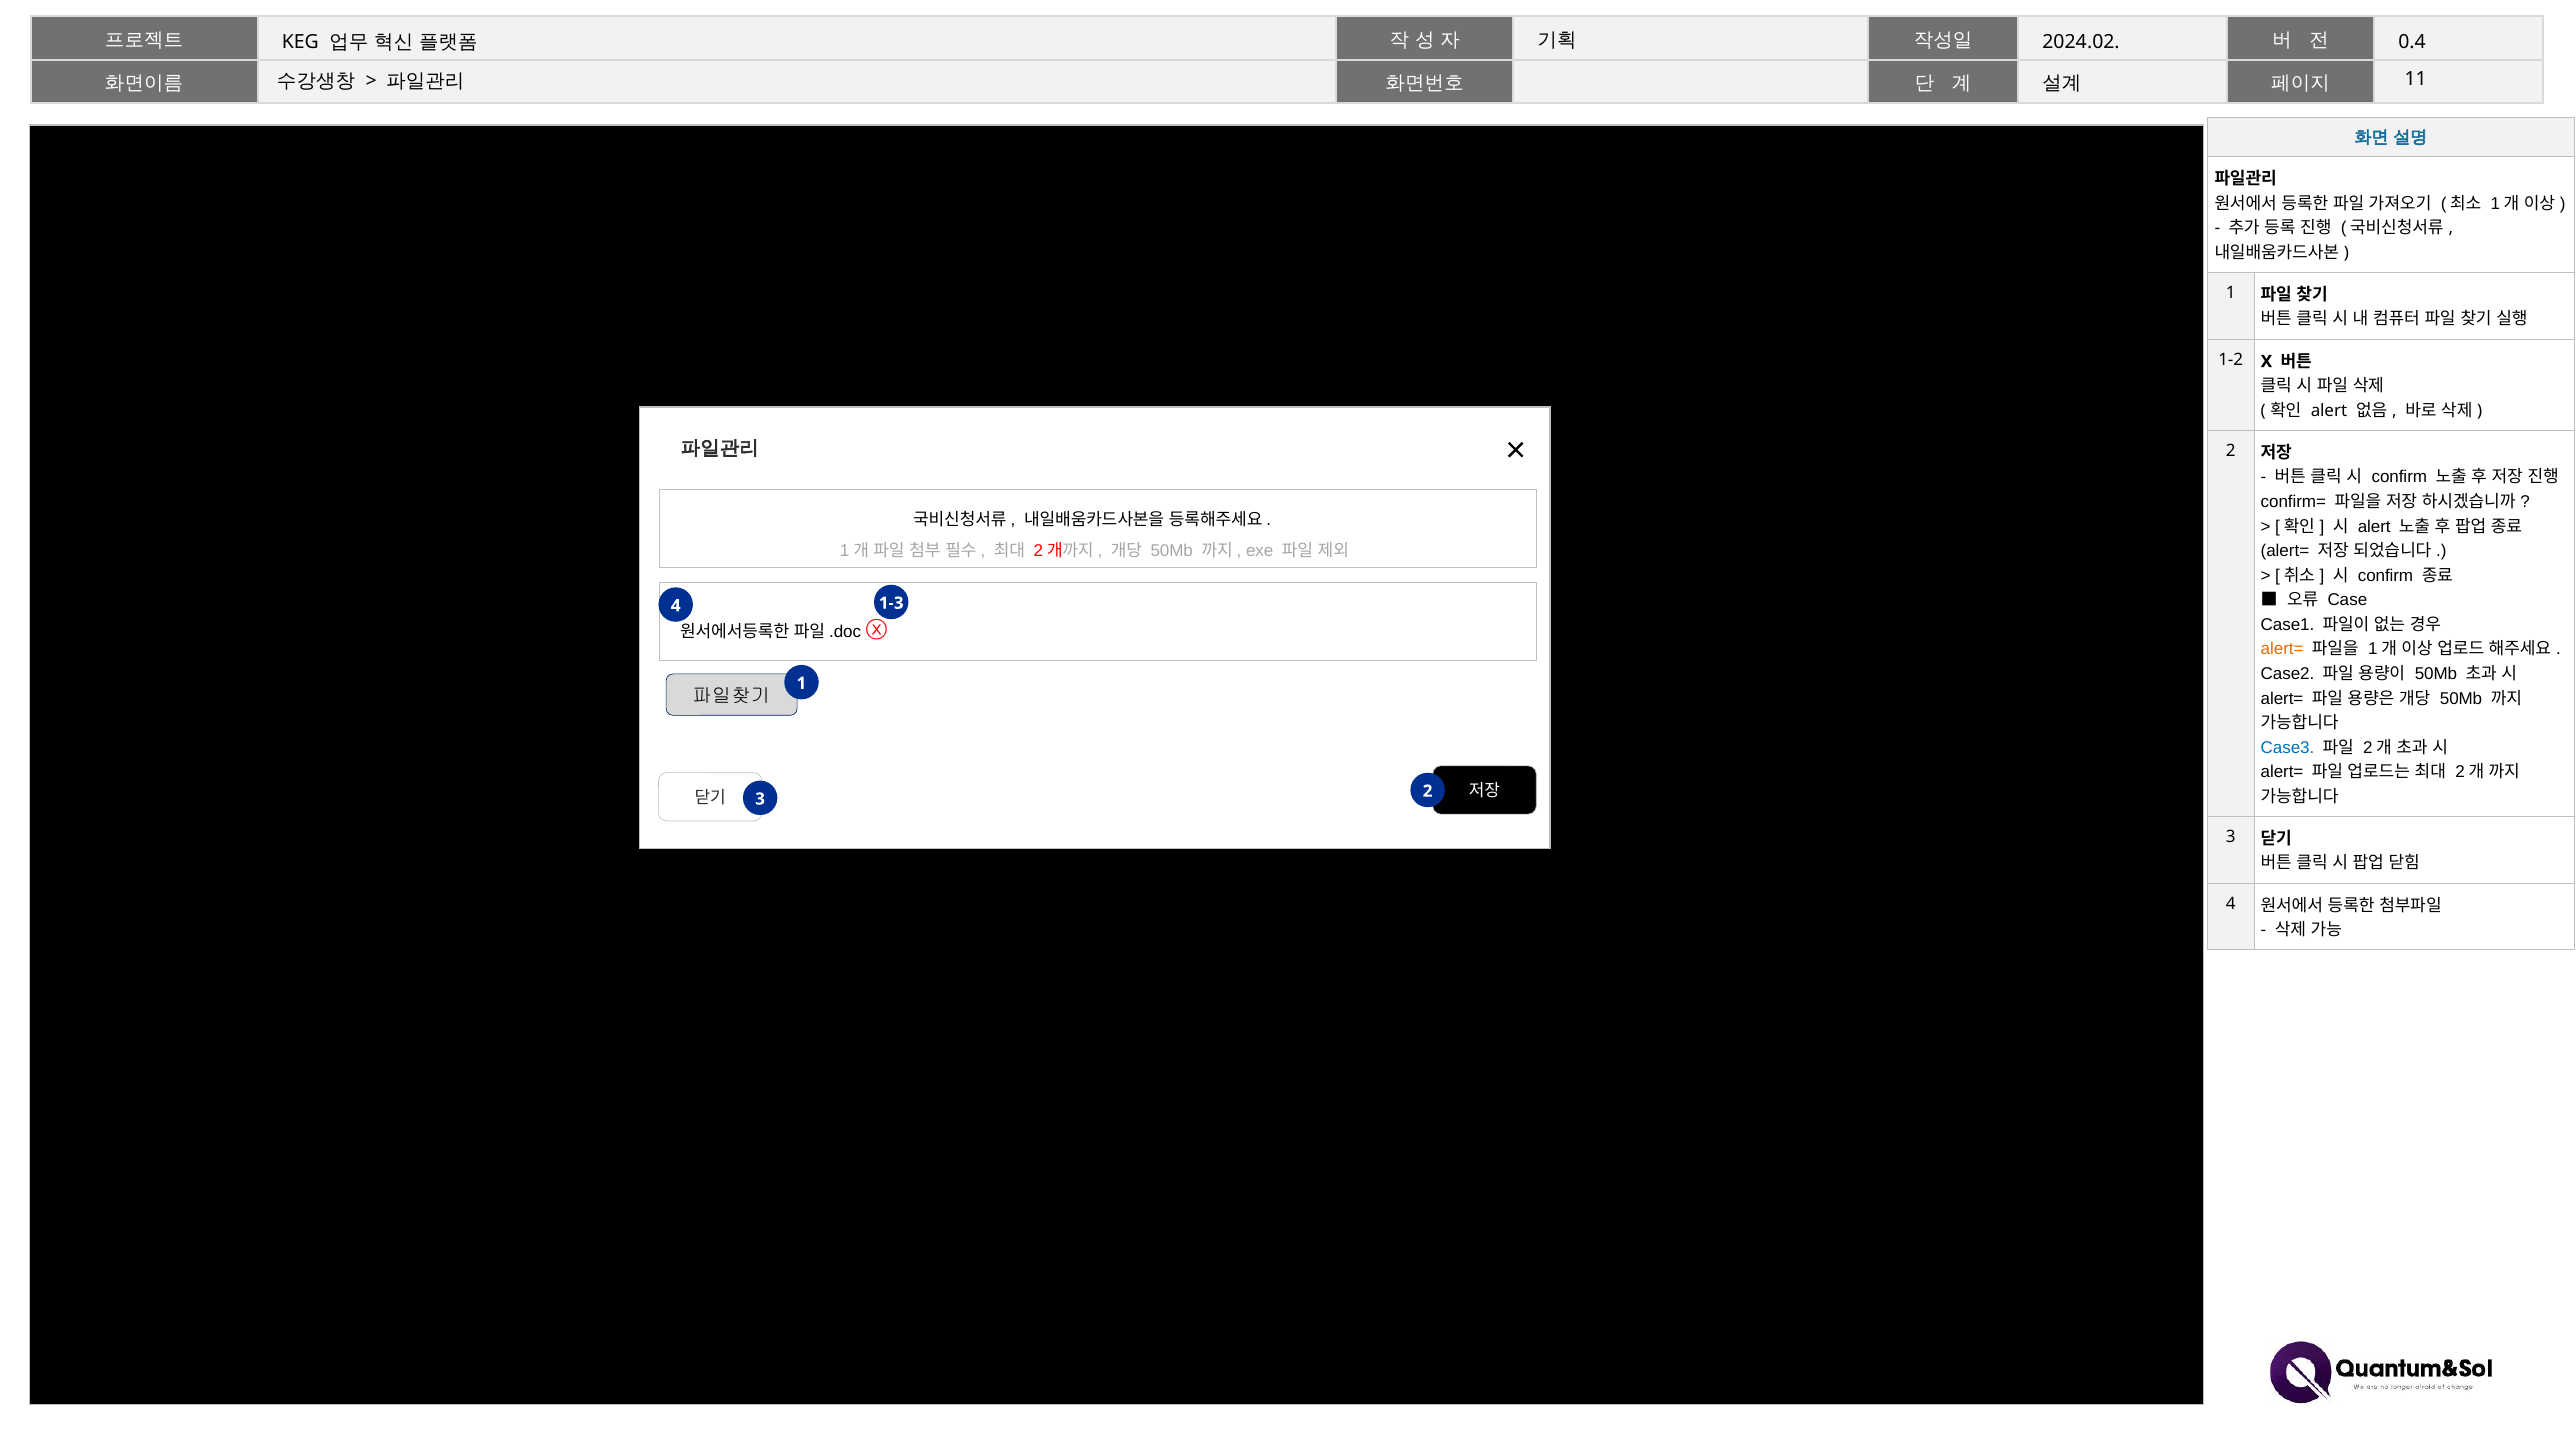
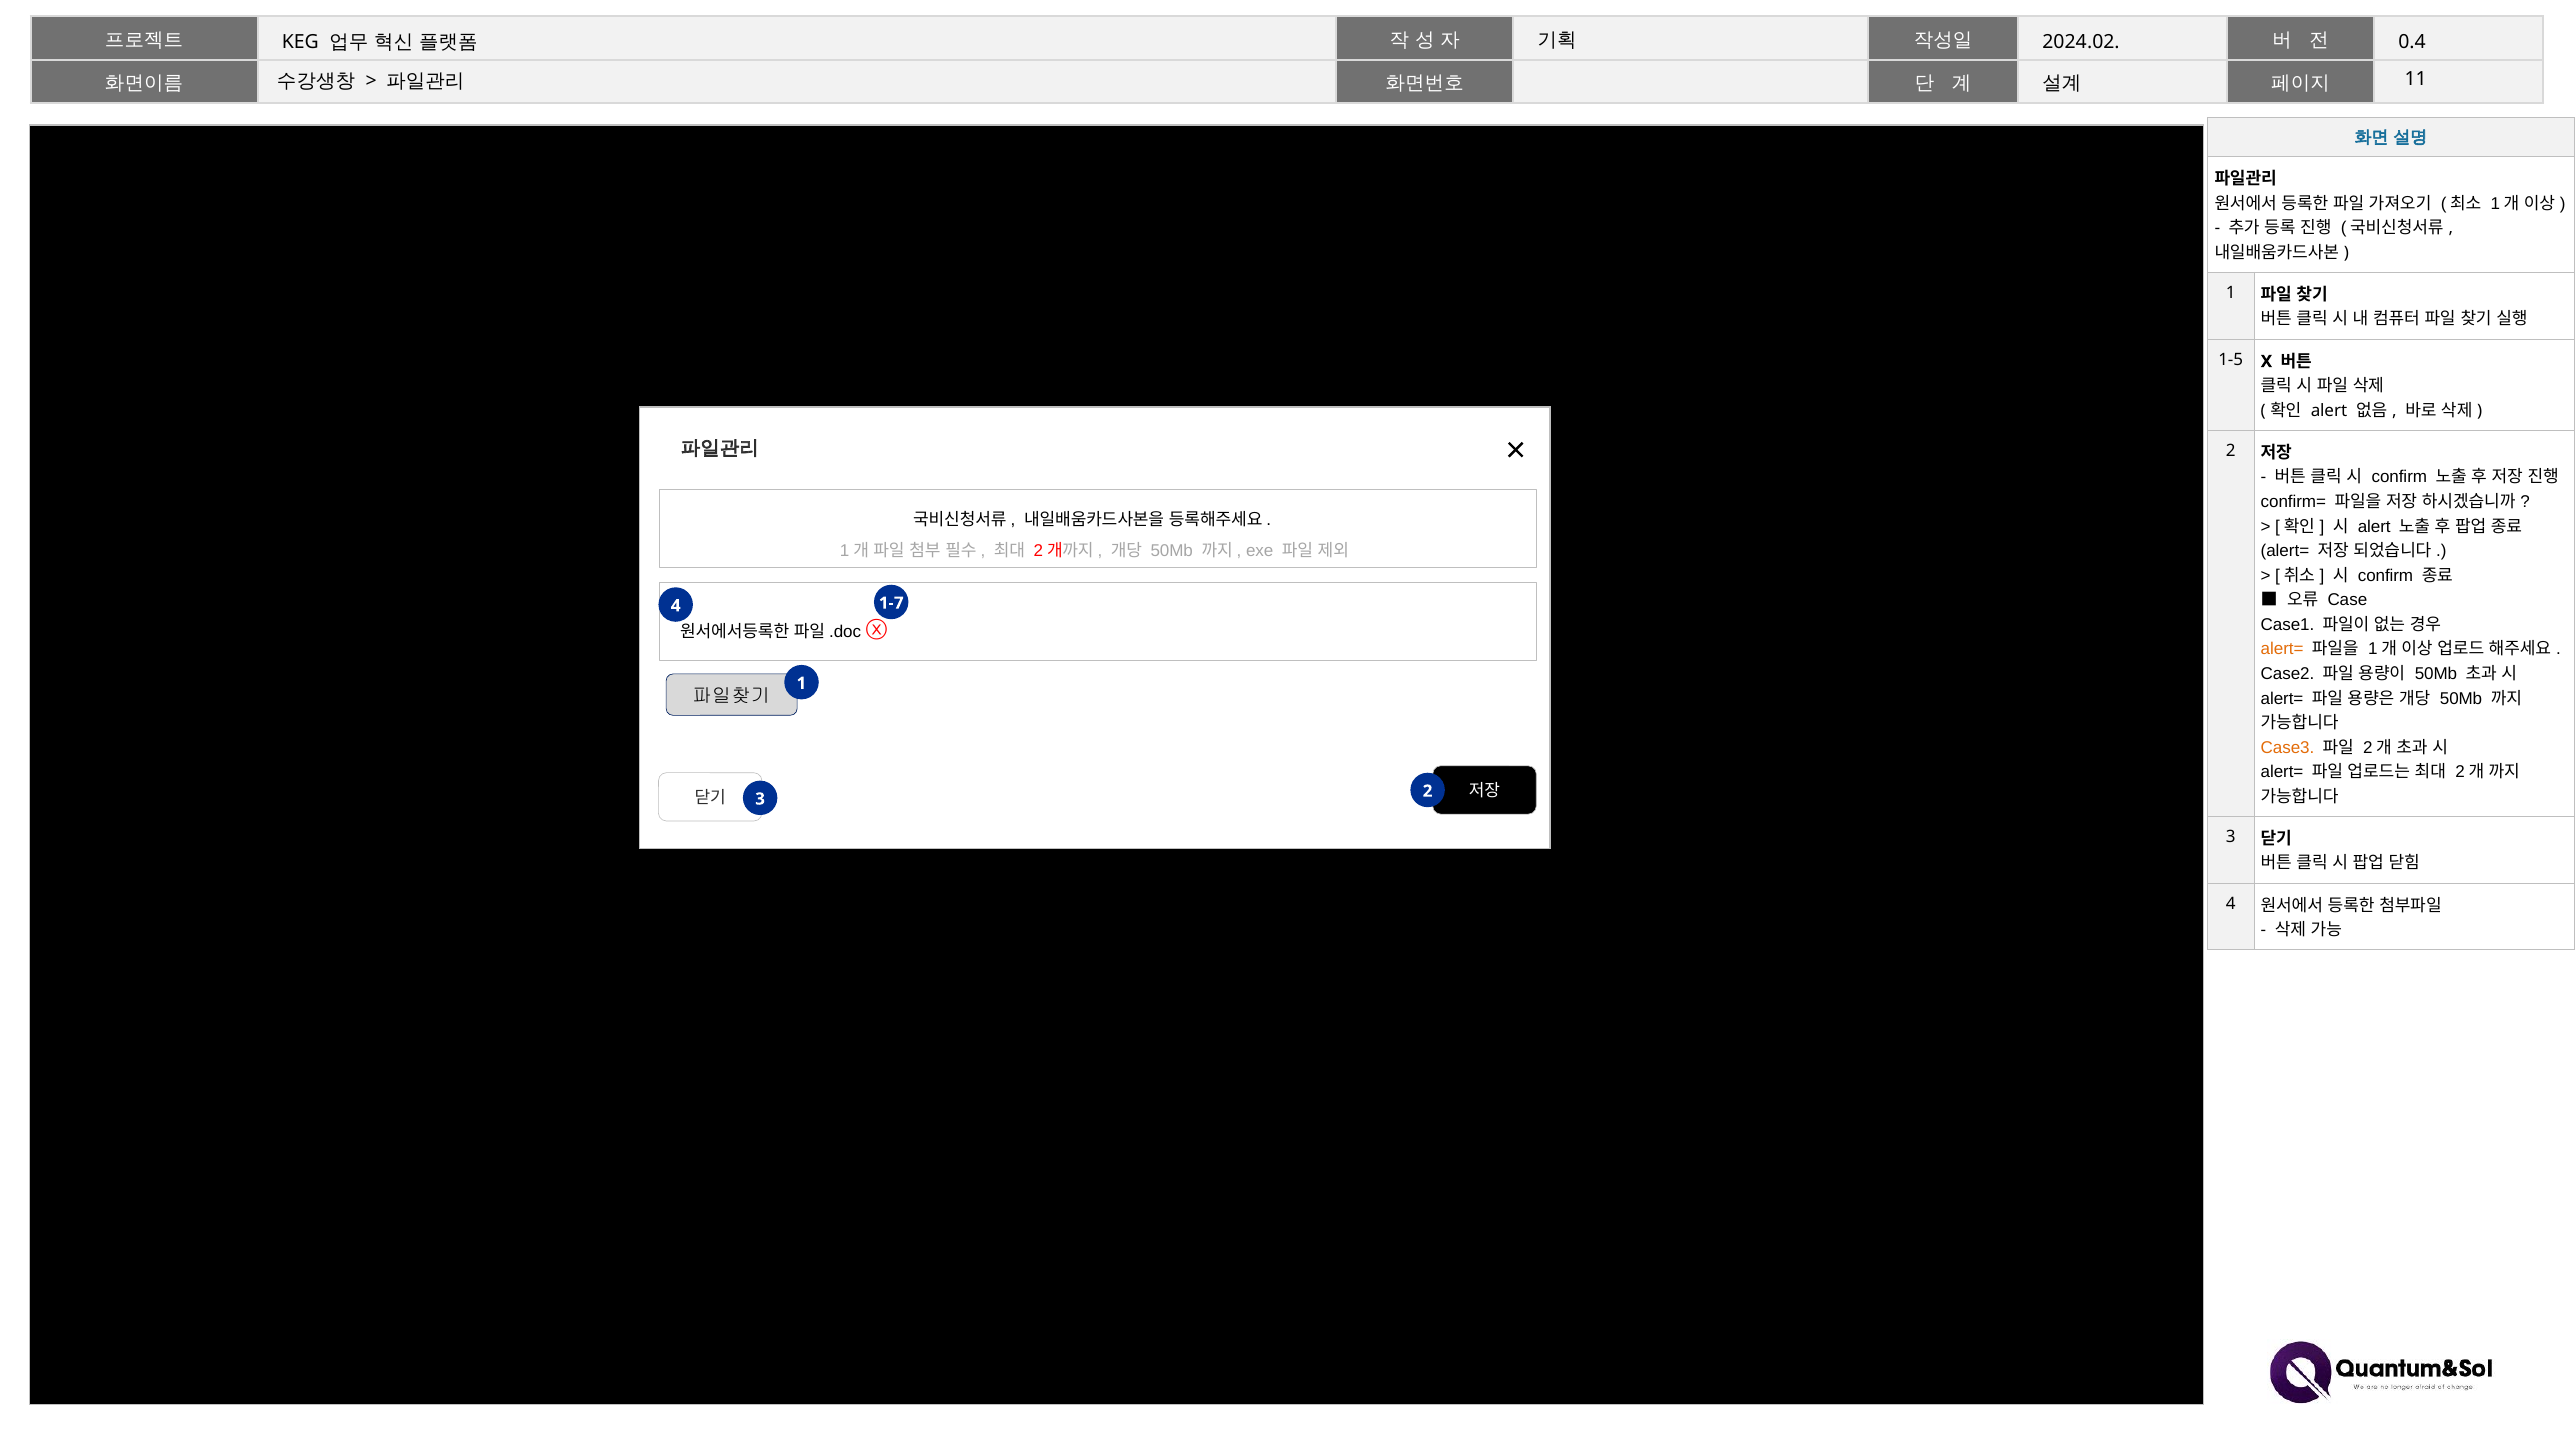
1-2: 1-2 -> 1-5 (2231, 360)
1-3: 1-3 -> 1-7 (891, 603)
Case3 colour: blue -> orange (2288, 747)
